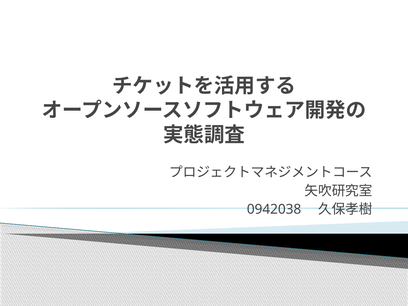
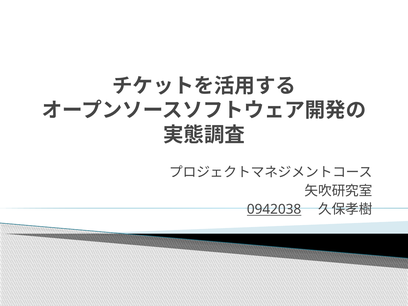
0942038 underline: none -> present (274, 209)
